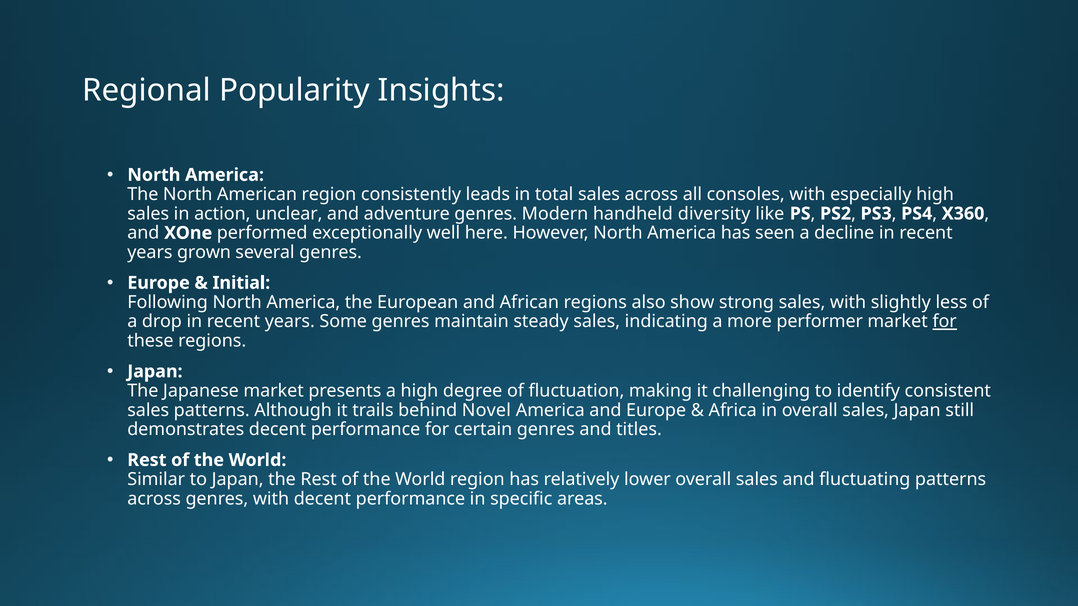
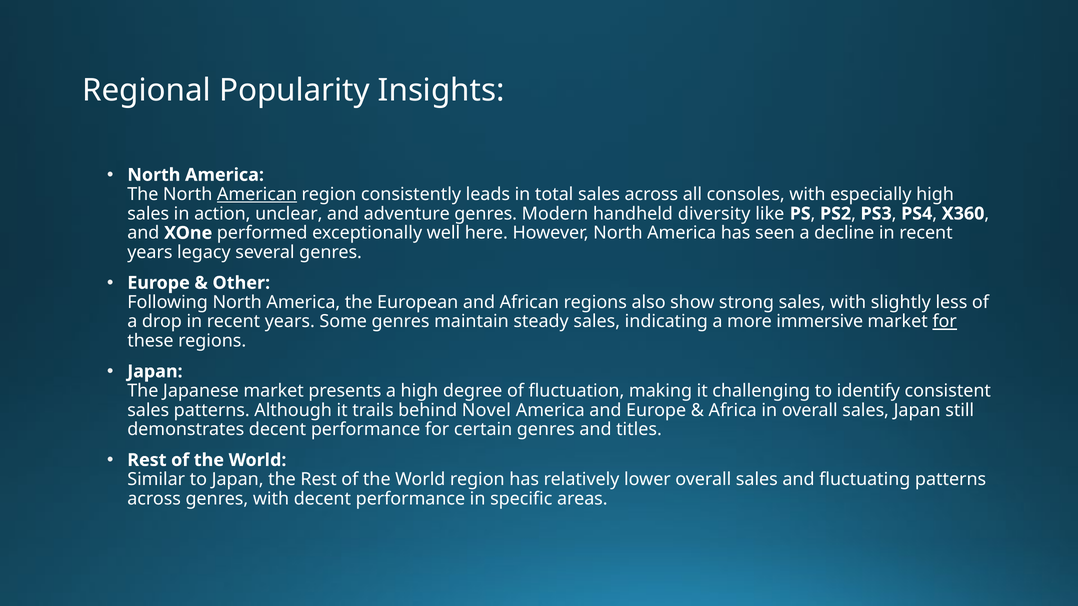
American underline: none -> present (257, 194)
grown: grown -> legacy (204, 252)
Initial: Initial -> Other (241, 283)
performer: performer -> immersive (820, 322)
